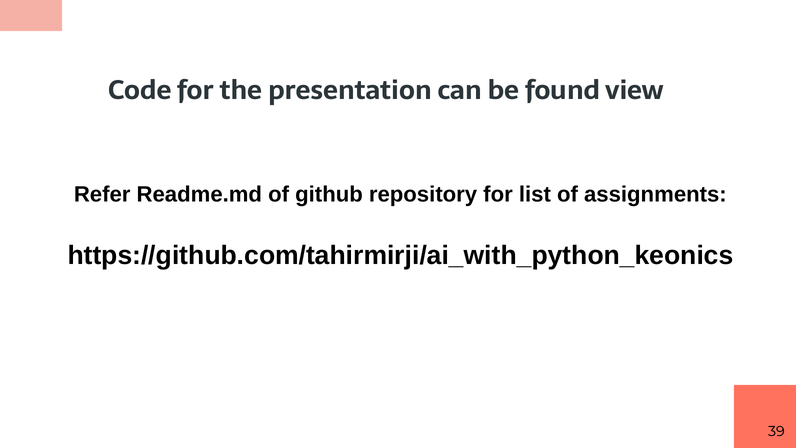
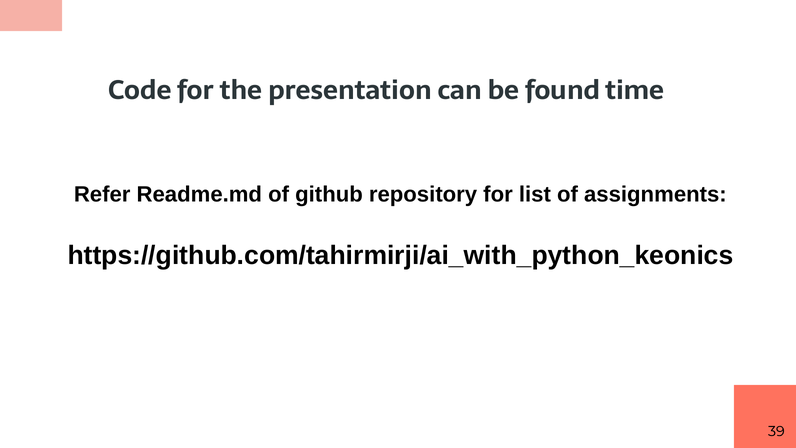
view: view -> time (635, 90)
